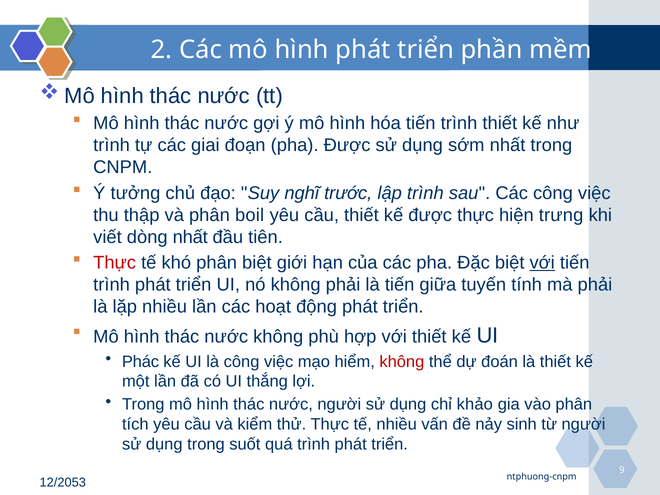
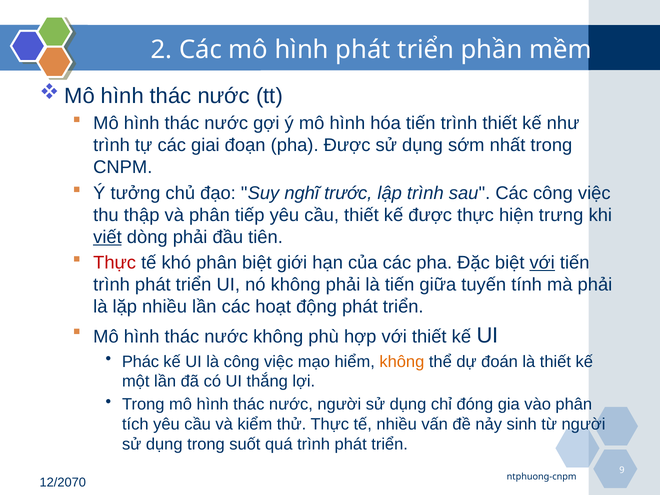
boil: boil -> tiếp (250, 215)
viết underline: none -> present (107, 237)
dòng nhất: nhất -> phải (190, 237)
không colour: red -> orange (402, 362)
khảo: khảo -> đóng (475, 405)
12/2053: 12/2053 -> 12/2070 (63, 483)
